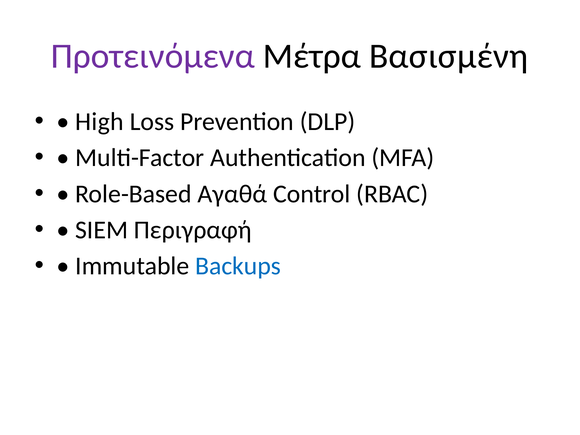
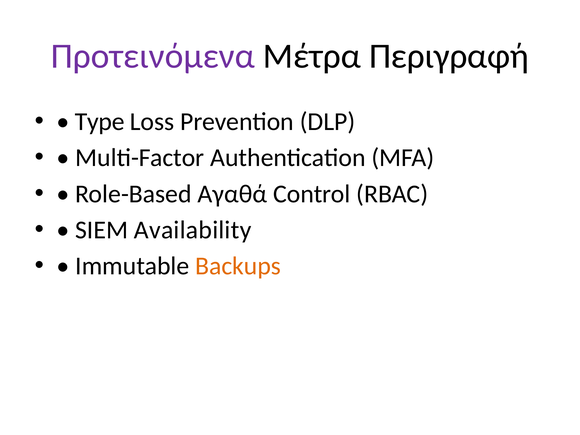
Βασισμένη: Βασισμένη -> Περιγραφή (449, 56)
High: High -> Type (100, 122)
Περιγραφή: Περιγραφή -> Availability (193, 230)
Backups colour: blue -> orange (238, 266)
